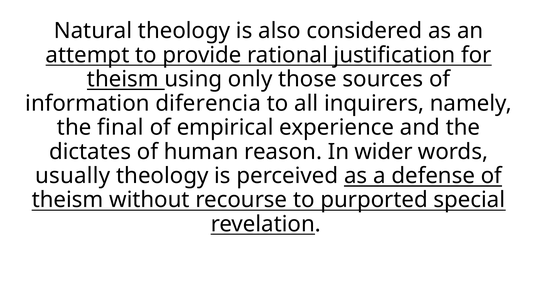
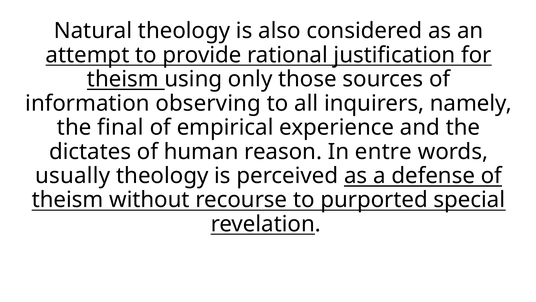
diferencia: diferencia -> observing (208, 103)
wider: wider -> entre (383, 151)
